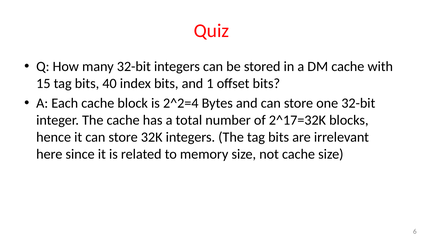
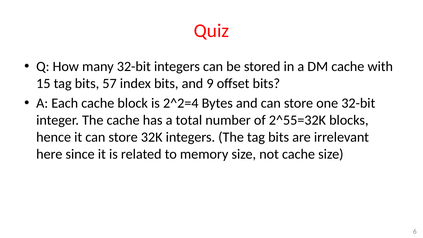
40: 40 -> 57 (110, 83)
1: 1 -> 9 (210, 83)
2^17=32K: 2^17=32K -> 2^55=32K (297, 120)
